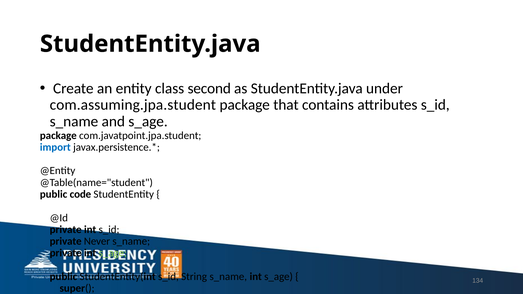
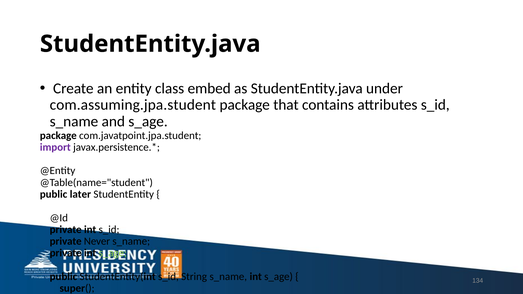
second: second -> embed (209, 88)
import colour: blue -> purple (55, 147)
code: code -> later (80, 194)
